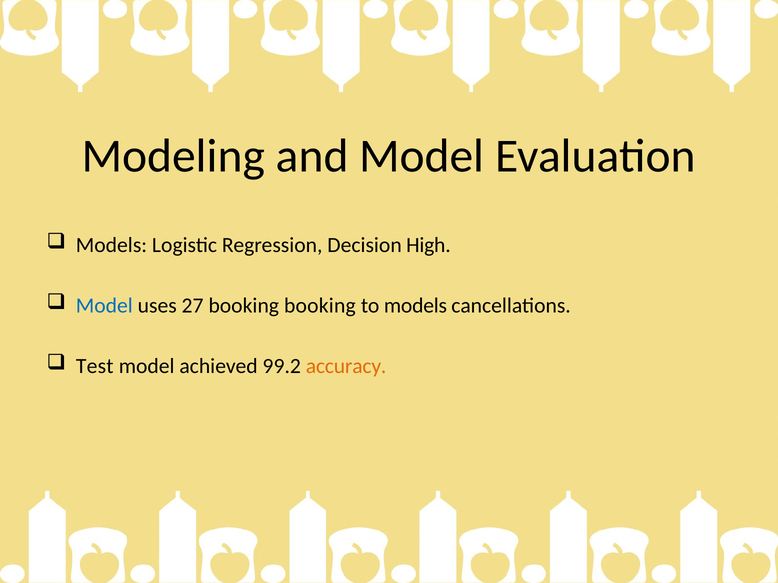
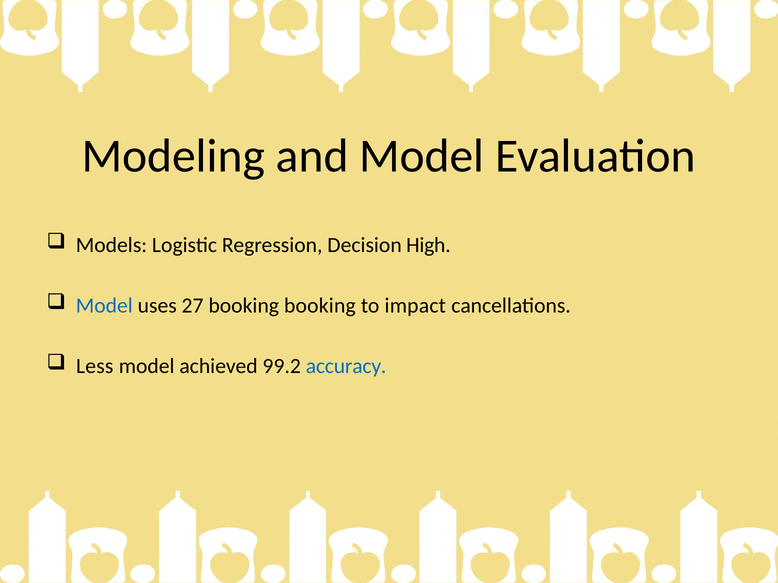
to models: models -> impact (415, 306)
Test: Test -> Less (95, 366)
accuracy colour: orange -> blue (346, 366)
